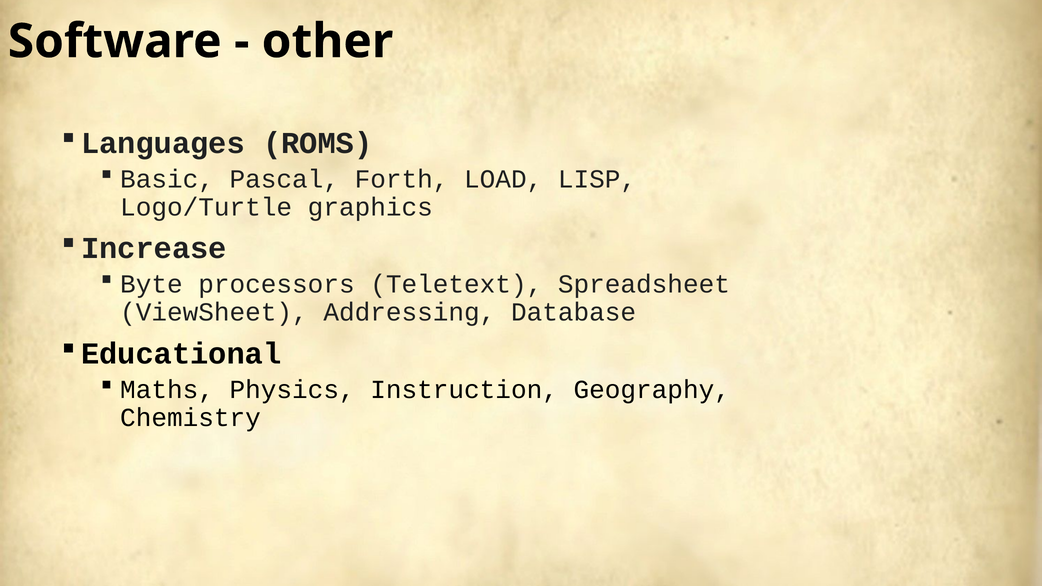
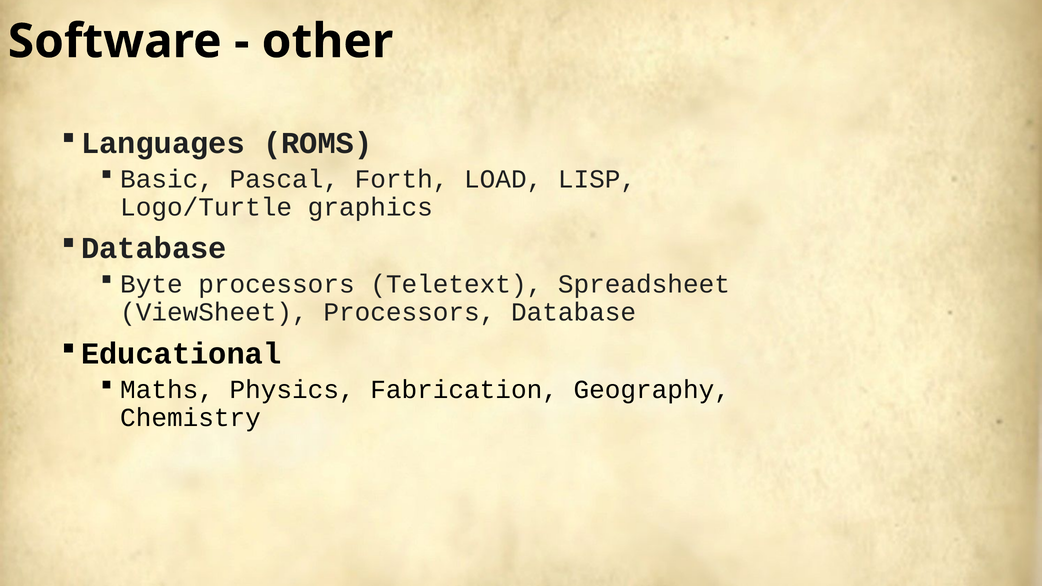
Increase: Increase -> Database (154, 248)
ViewSheet Addressing: Addressing -> Processors (409, 312)
Instruction: Instruction -> Fabrication (464, 390)
